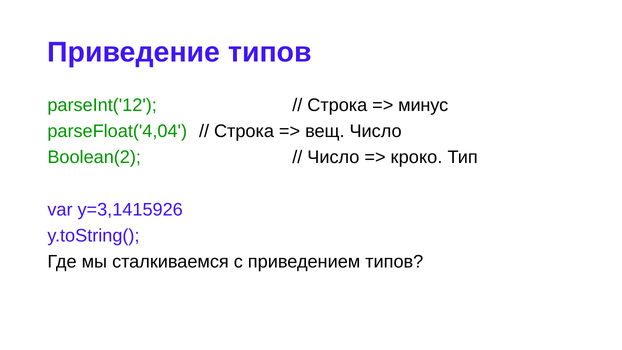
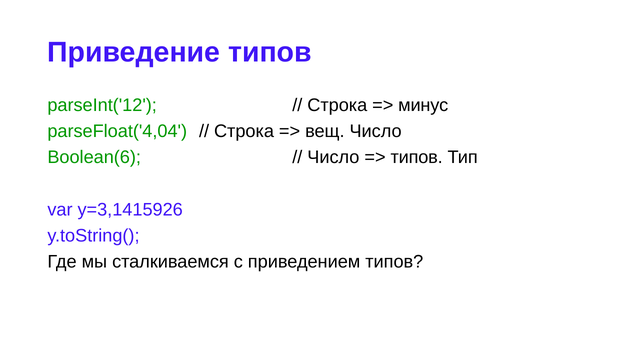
Boolean(2: Boolean(2 -> Boolean(6 (94, 157)
кроко: кроко -> типов (417, 157)
